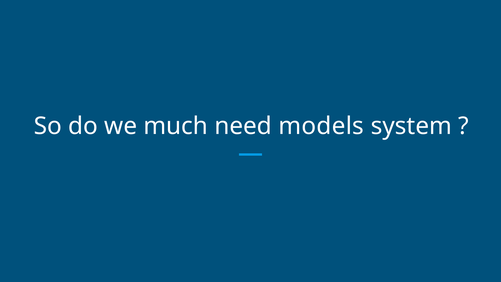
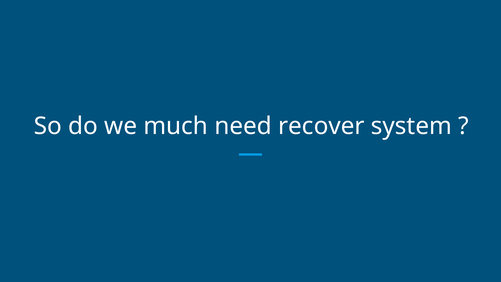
models: models -> recover (321, 126)
